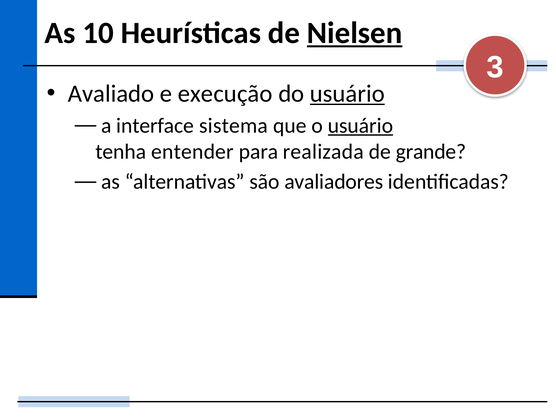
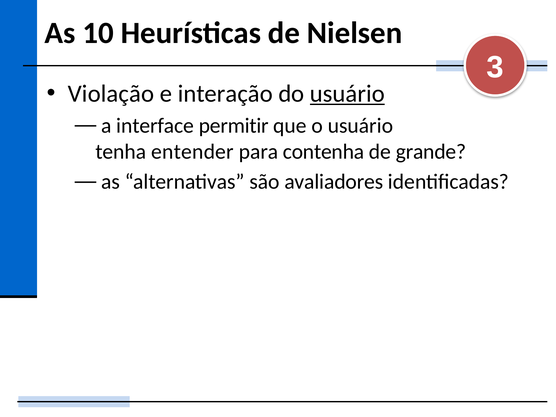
Nielsen underline: present -> none (355, 33)
Avaliado: Avaliado -> Violação (111, 94)
execução: execução -> interação (225, 94)
sistema: sistema -> permitir (234, 126)
usuário underline: present -> none (360, 126)
realizada: realizada -> contenha (324, 152)
